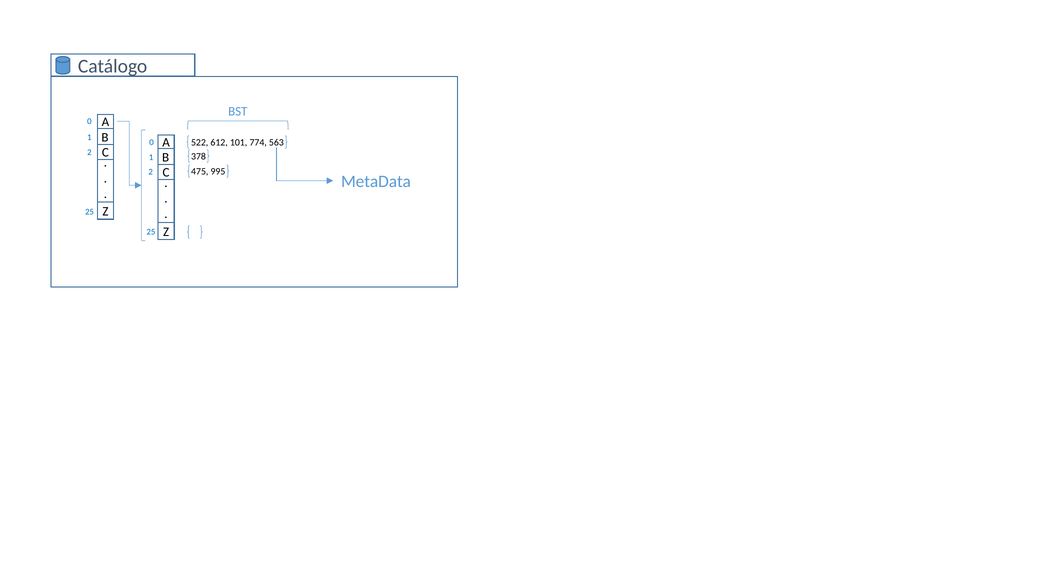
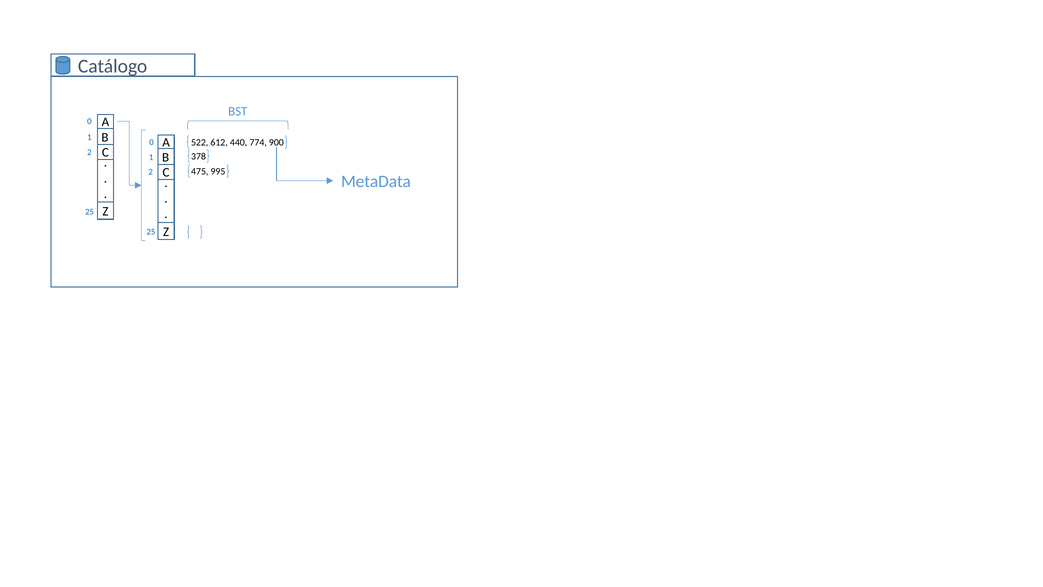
101: 101 -> 440 (239, 142)
563: 563 -> 900 (276, 142)
